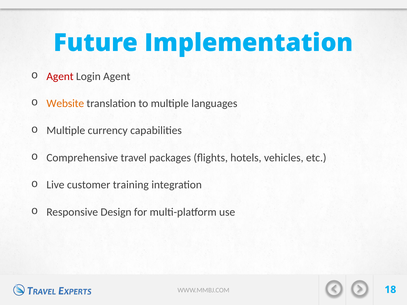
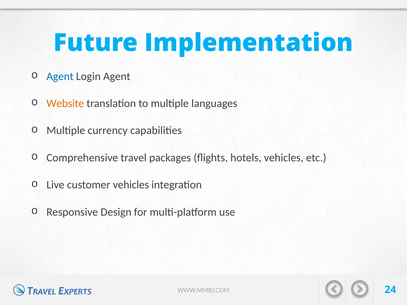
Agent colour: red -> blue (60, 76)
customer training: training -> vehicles (131, 185)
18: 18 -> 24 (390, 290)
